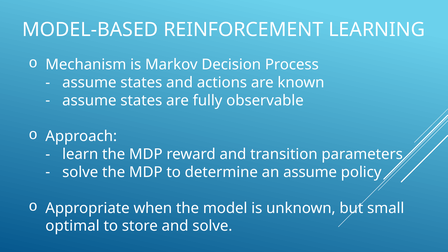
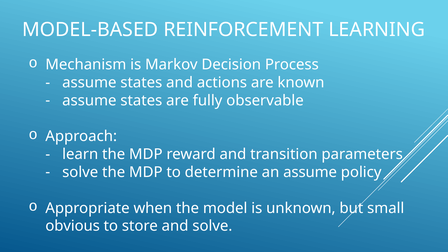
optimal: optimal -> obvious (73, 226)
